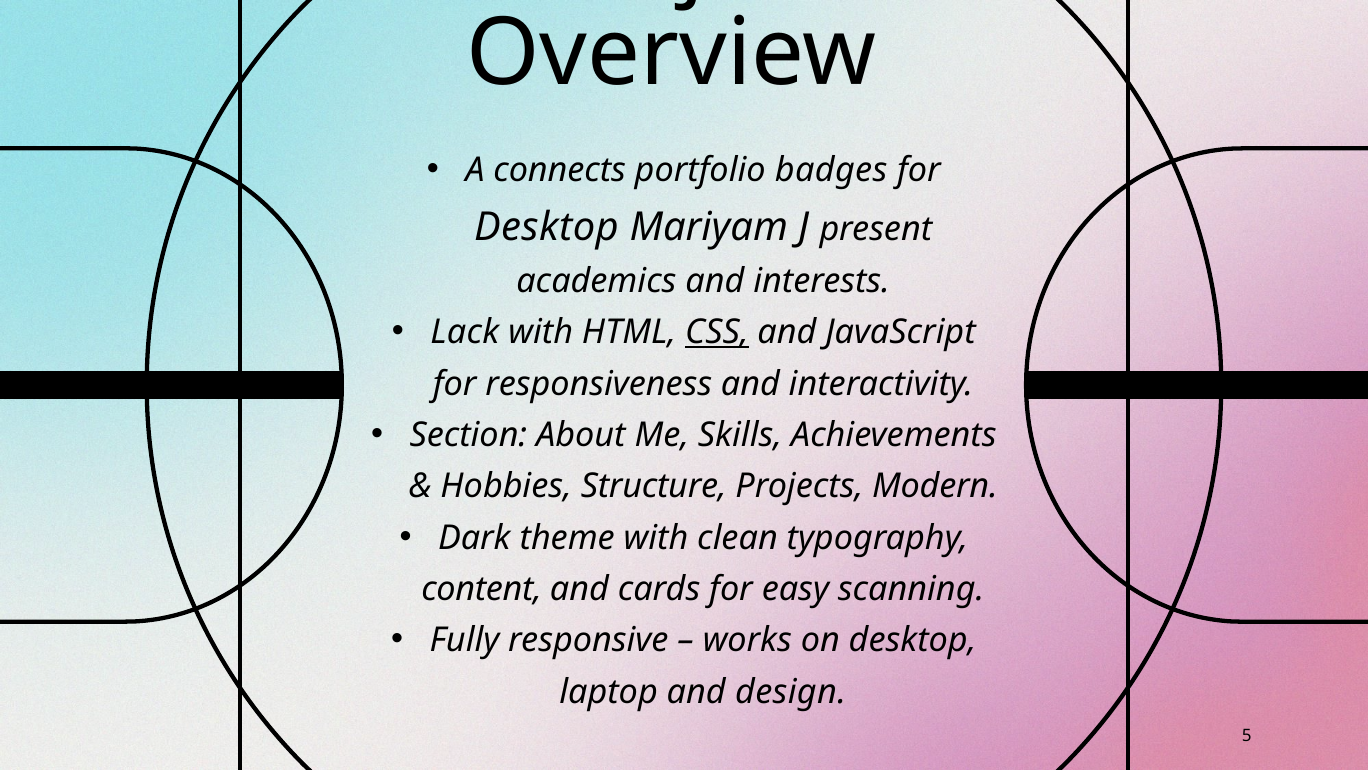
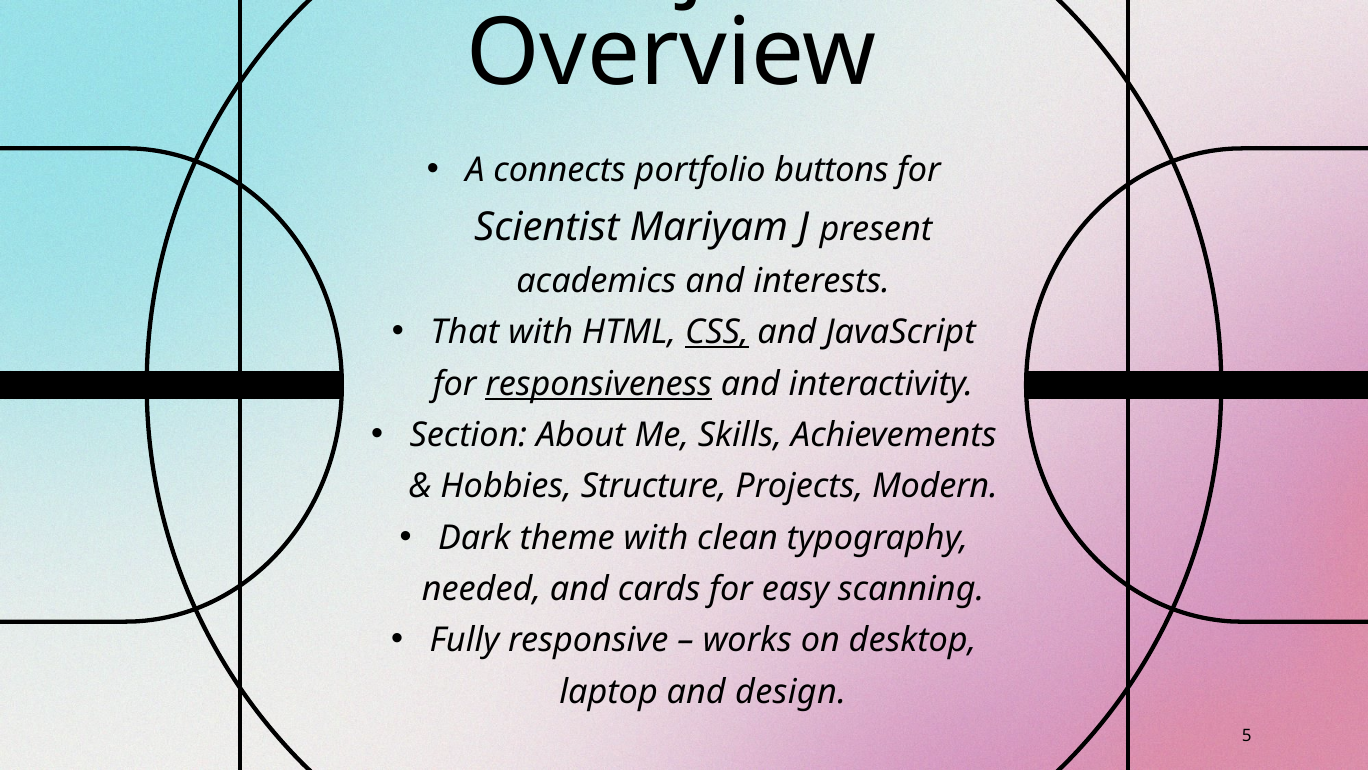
badges: badges -> buttons (831, 170)
Desktop: Desktop -> Scientist (547, 227)
Lack: Lack -> That (465, 332)
responsiveness underline: none -> present (599, 384)
content: content -> needed (481, 589)
